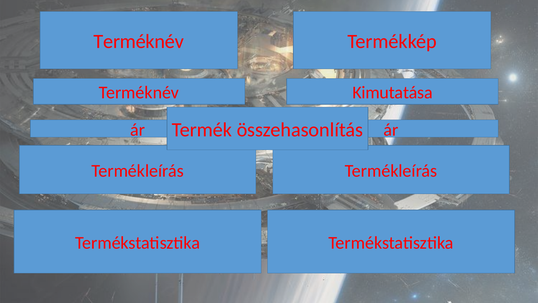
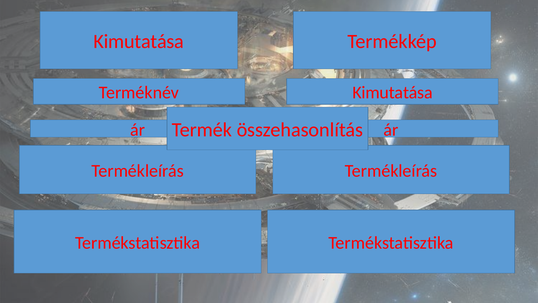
Terméknév: Terméknév -> Kimutatása (139, 42)
